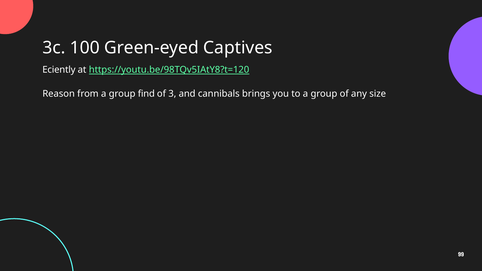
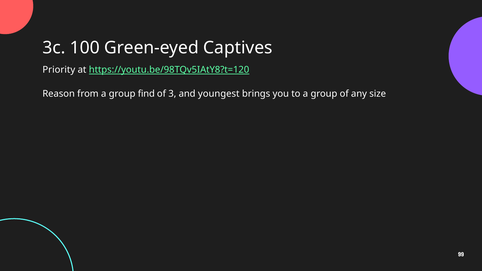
Eciently: Eciently -> Priority (59, 70)
cannibals: cannibals -> youngest (219, 94)
